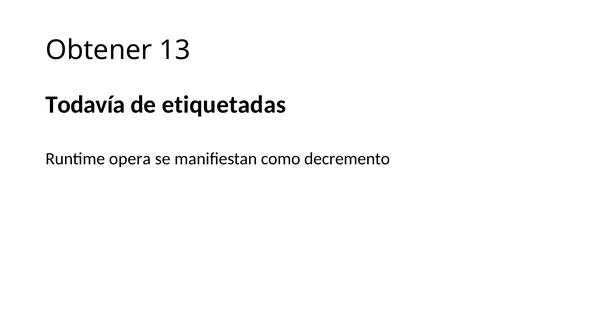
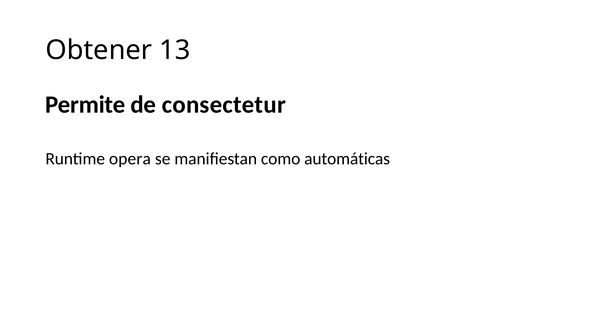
Todavía: Todavía -> Permite (85, 105)
etiquetadas: etiquetadas -> consectetur (224, 105)
decremento: decremento -> automáticas (347, 159)
